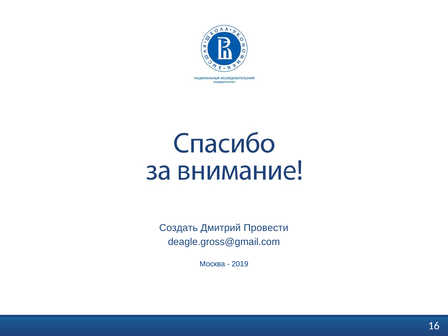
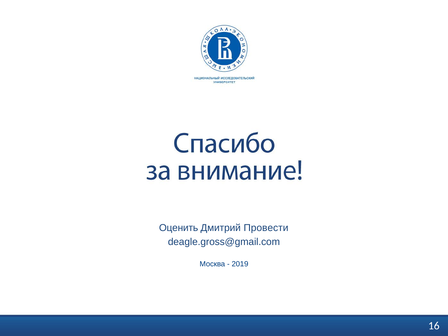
Создать: Создать -> Оценить (179, 228)
